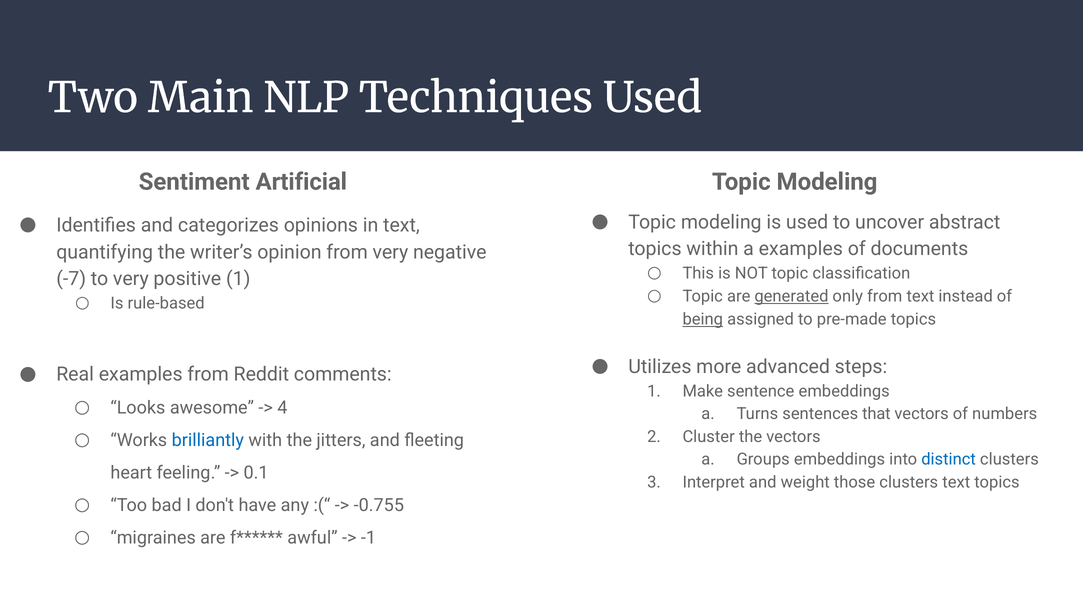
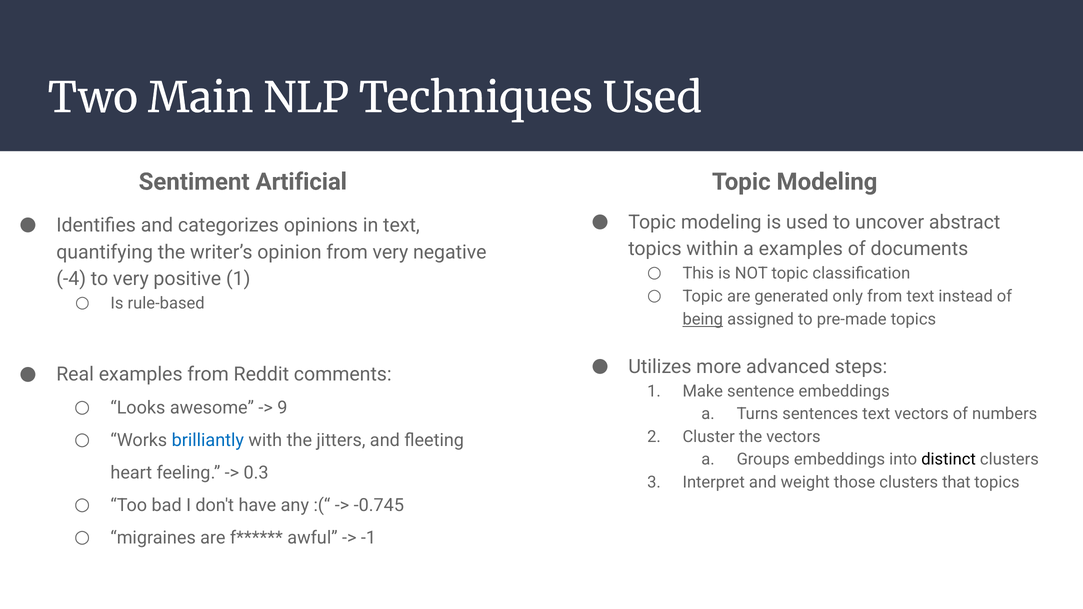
-7: -7 -> -4 (71, 279)
generated underline: present -> none (791, 296)
4: 4 -> 9 (282, 408)
sentences that: that -> text (876, 414)
distinct colour: blue -> black (949, 460)
0.1: 0.1 -> 0.3 (256, 473)
clusters text: text -> that (956, 482)
-0.755: -0.755 -> -0.745 (379, 505)
